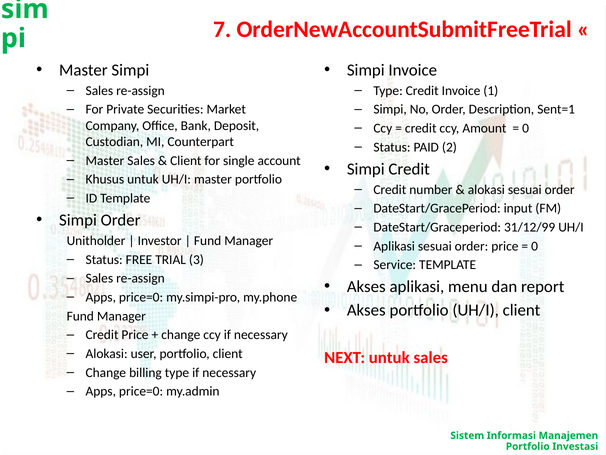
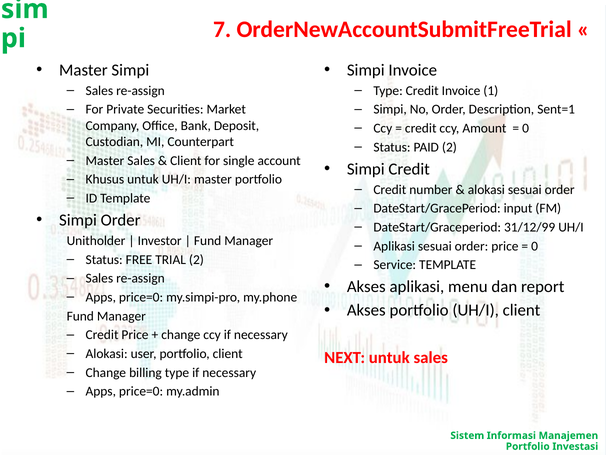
TRIAL 3: 3 -> 2 (196, 259)
